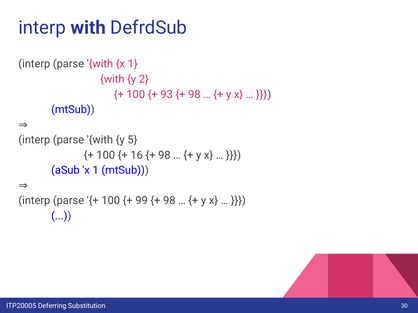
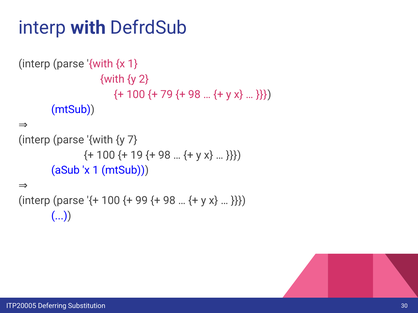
93: 93 -> 79 (167, 95)
5: 5 -> 7 (132, 140)
16: 16 -> 19 (137, 155)
